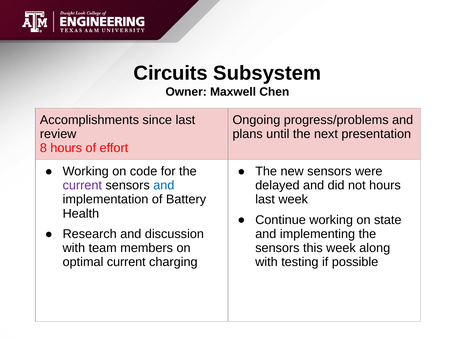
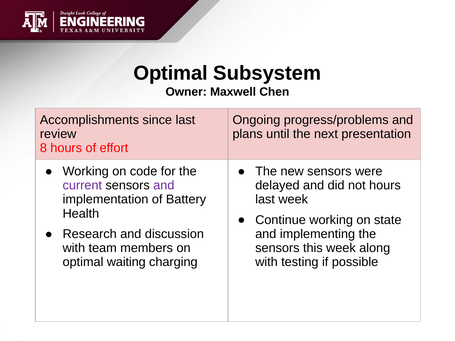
Circuits: Circuits -> Optimal (171, 73)
and colour: blue -> purple (164, 185)
optimal current: current -> waiting (126, 262)
